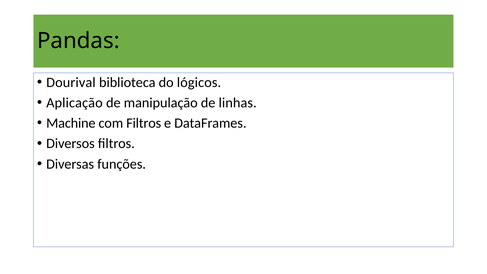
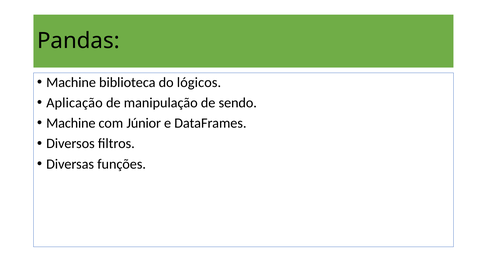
Dourival: Dourival -> Machine (71, 82)
linhas: linhas -> sendo (238, 103)
com Filtros: Filtros -> Júnior (144, 123)
